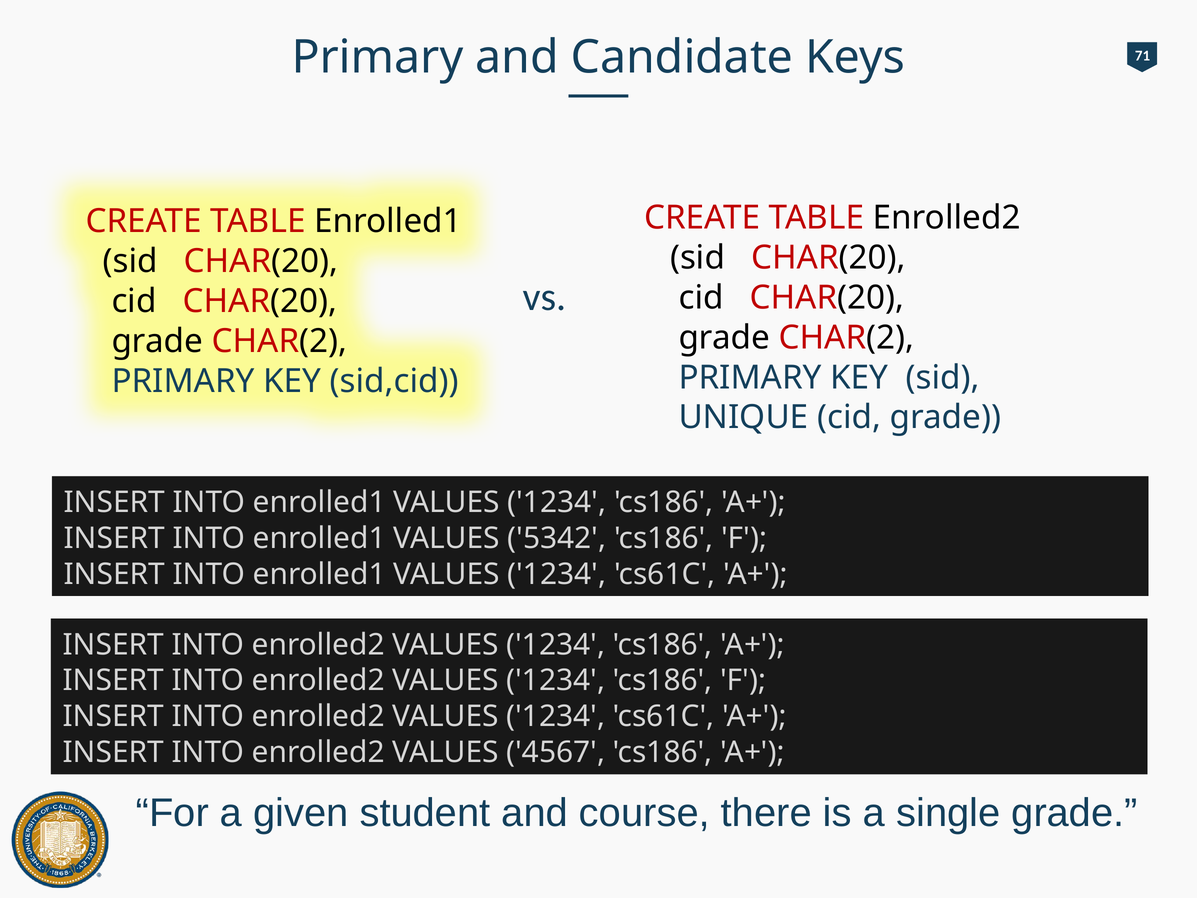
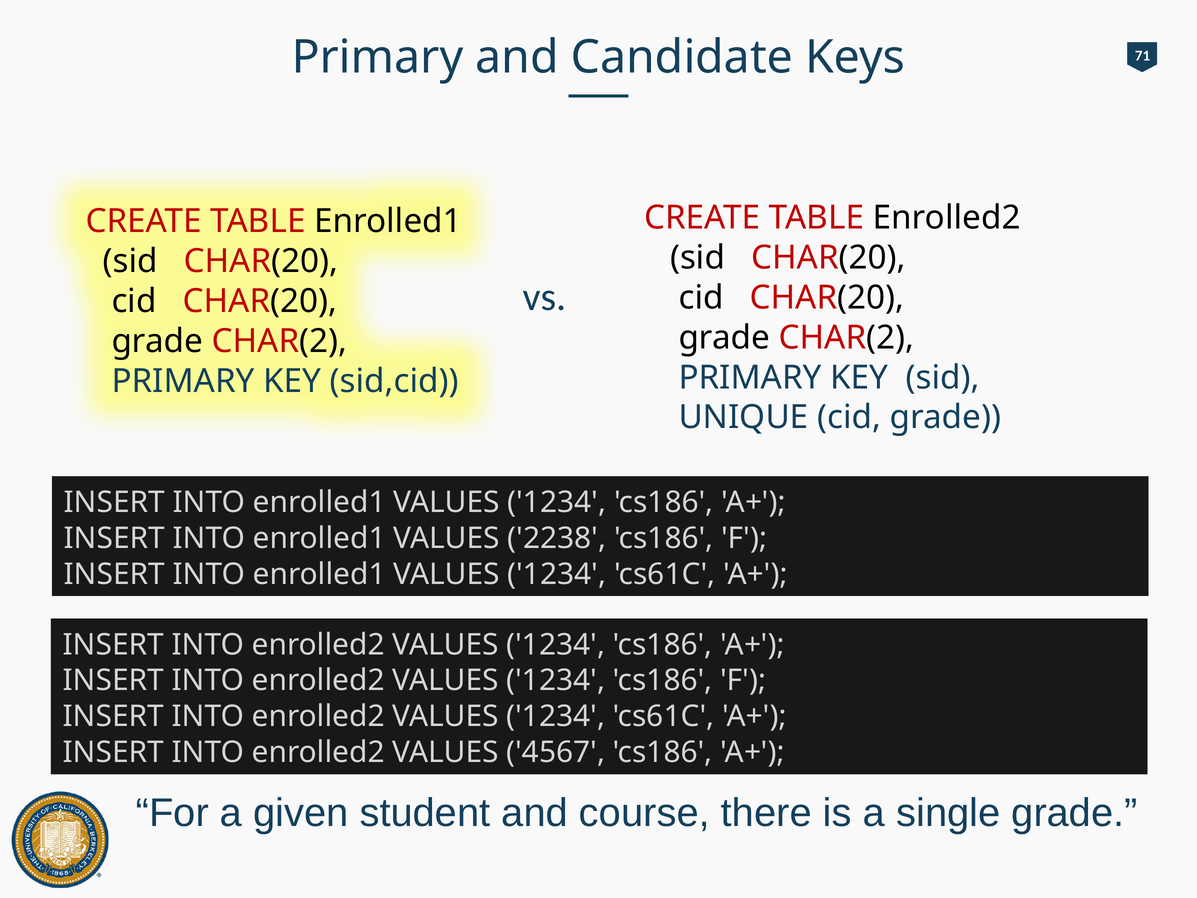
5342: 5342 -> 2238 (557, 538)
